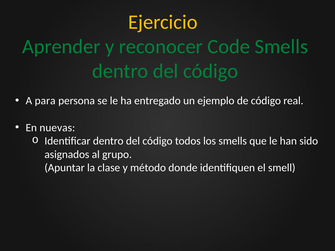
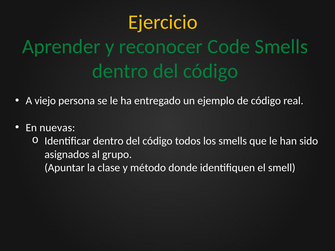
para: para -> viejo (45, 101)
